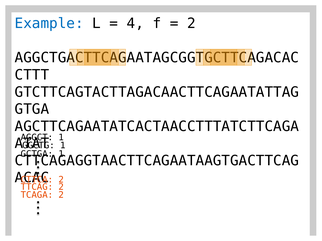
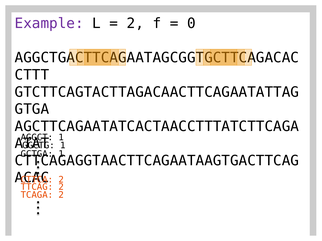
Example colour: blue -> purple (49, 24)
4: 4 -> 2 (135, 24)
2: 2 -> 0 (191, 24)
